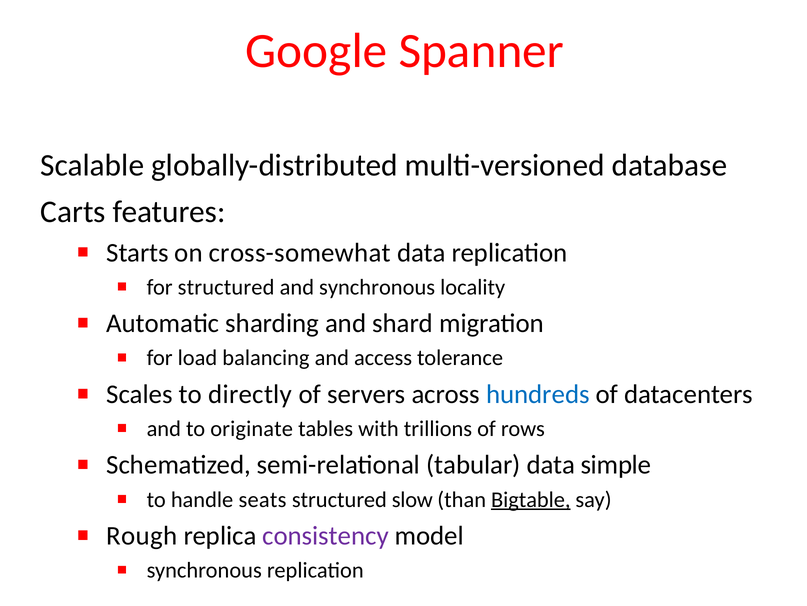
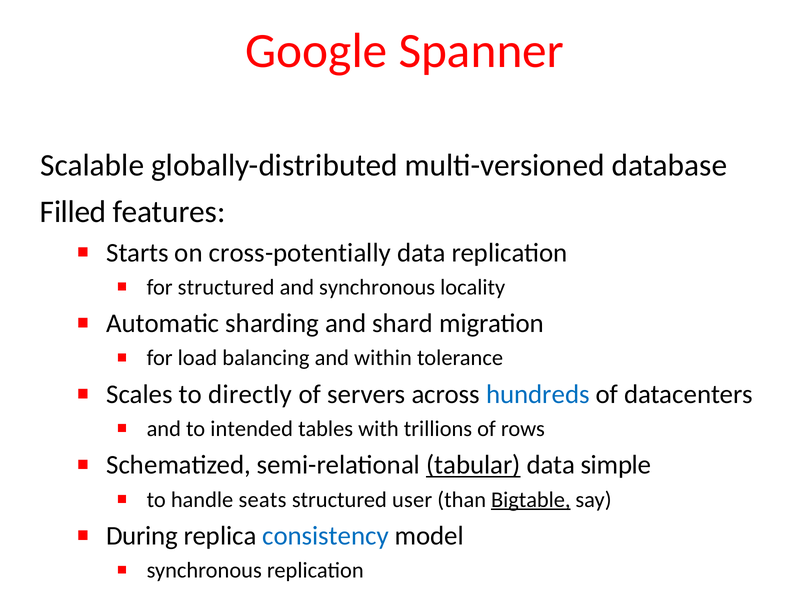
Carts: Carts -> Filled (73, 211)
cross-somewhat: cross-somewhat -> cross-potentially (300, 252)
access: access -> within (383, 358)
originate: originate -> intended (252, 428)
tabular underline: none -> present (473, 465)
slow: slow -> user (412, 499)
Rough: Rough -> During (142, 535)
consistency colour: purple -> blue (326, 535)
